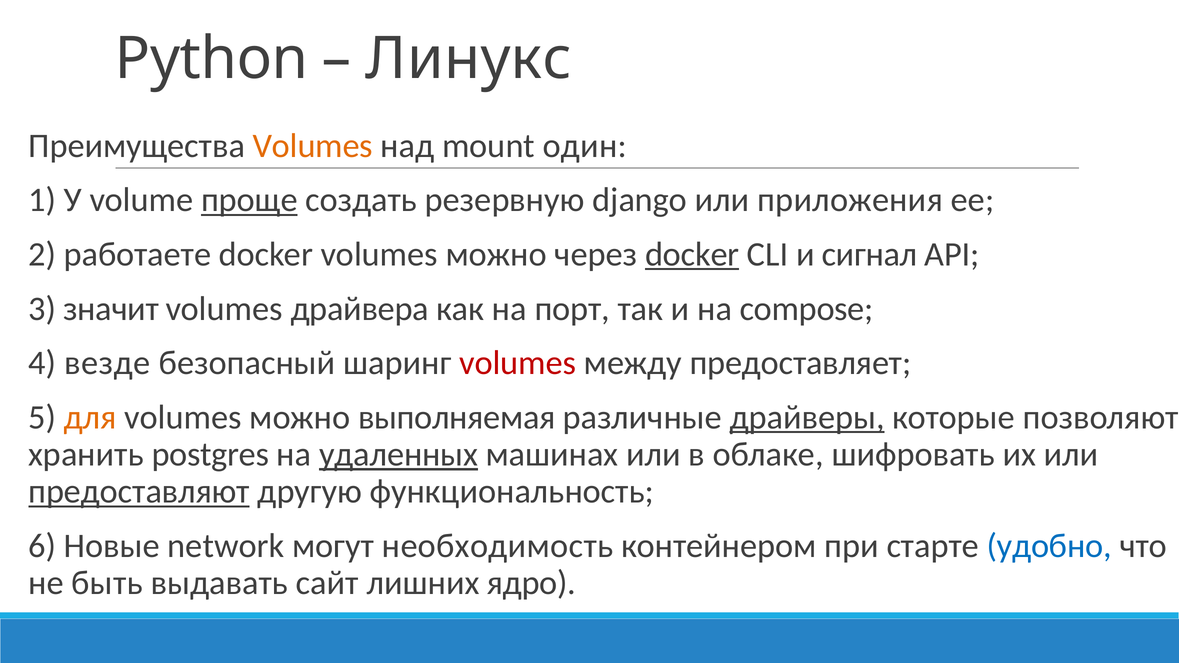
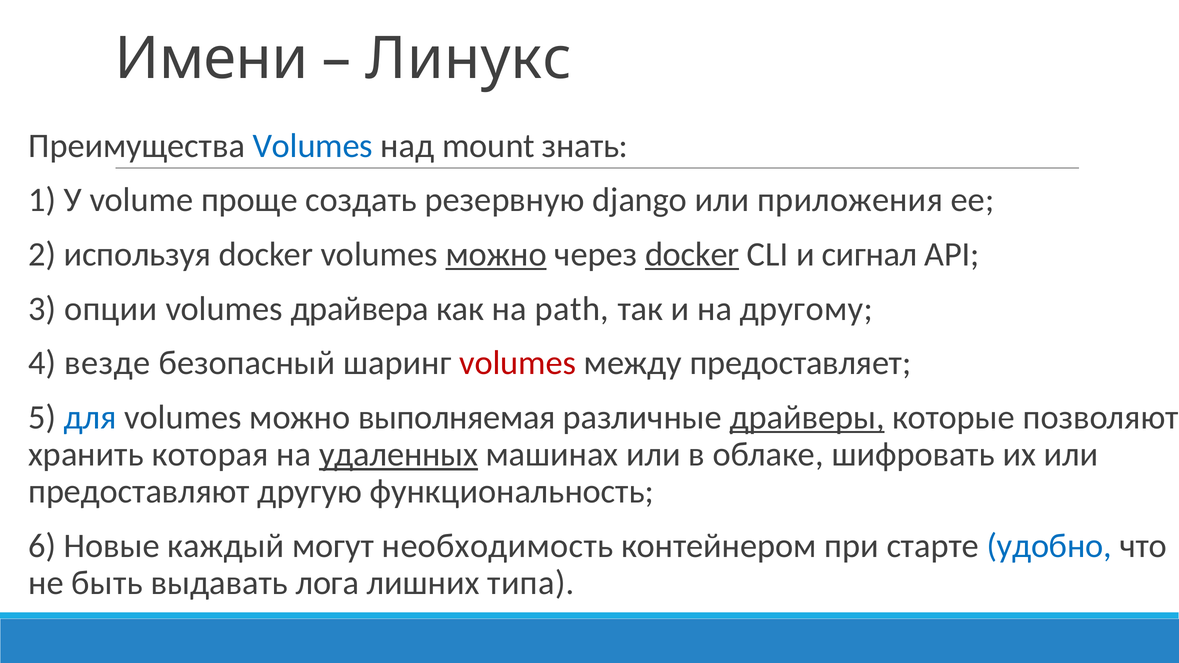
Python: Python -> Имени (212, 59)
Volumes colour: orange -> blue (313, 146)
один: один -> знать (585, 146)
проще underline: present -> none (249, 200)
работаете: работаете -> используя (137, 254)
можно underline: none -> present (496, 254)
значит: значит -> опции (111, 309)
порт: порт -> path (572, 309)
compose: compose -> другому (806, 309)
для colour: orange -> blue (90, 417)
postgres: postgres -> которая (210, 455)
предоставляют underline: present -> none (139, 492)
network: network -> каждый (226, 546)
сайт: сайт -> лога (327, 583)
ядро: ядро -> типа (531, 583)
